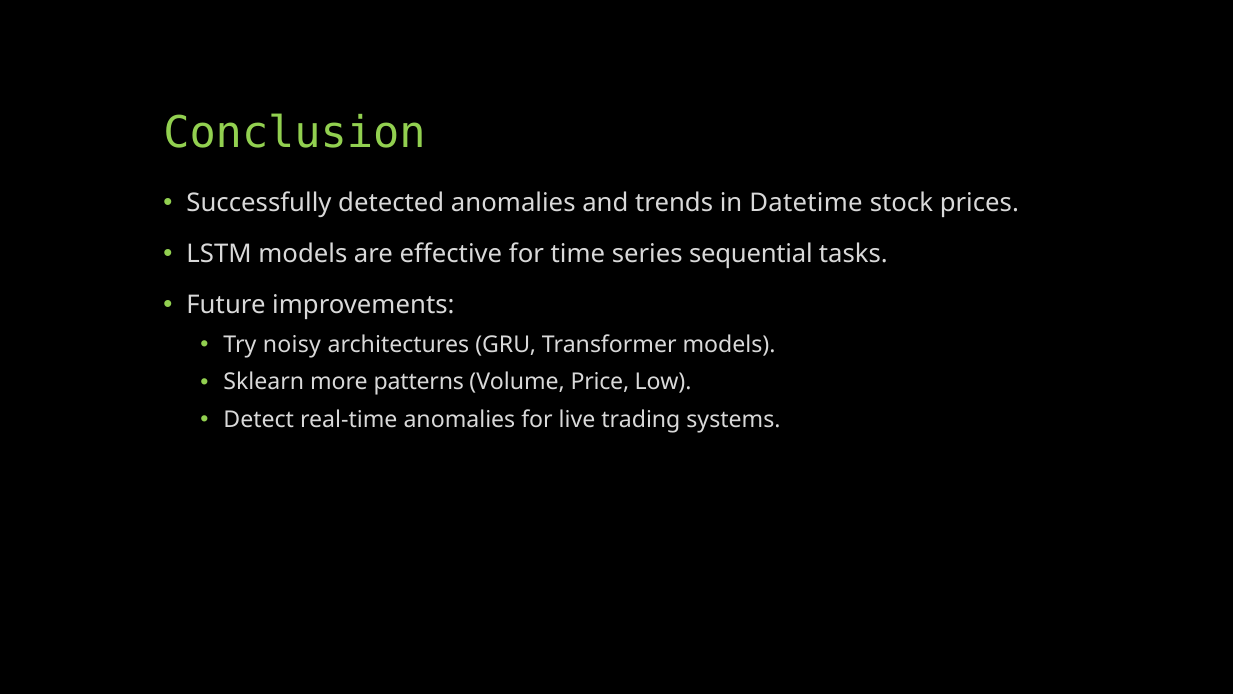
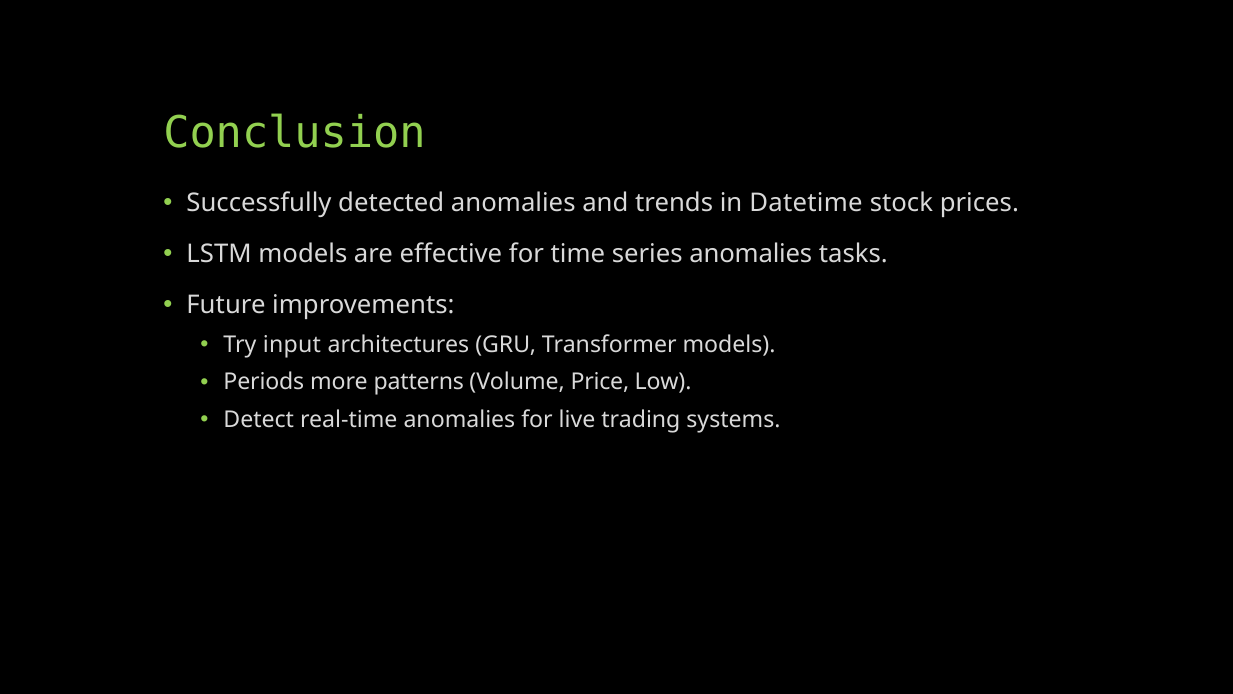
series sequential: sequential -> anomalies (751, 254)
noisy: noisy -> input (292, 344)
Sklearn: Sklearn -> Periods (264, 382)
